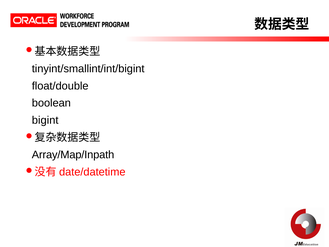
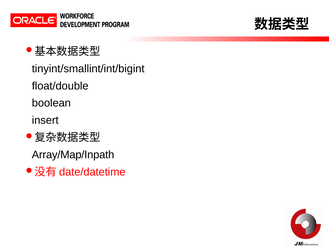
bigint: bigint -> insert (45, 120)
